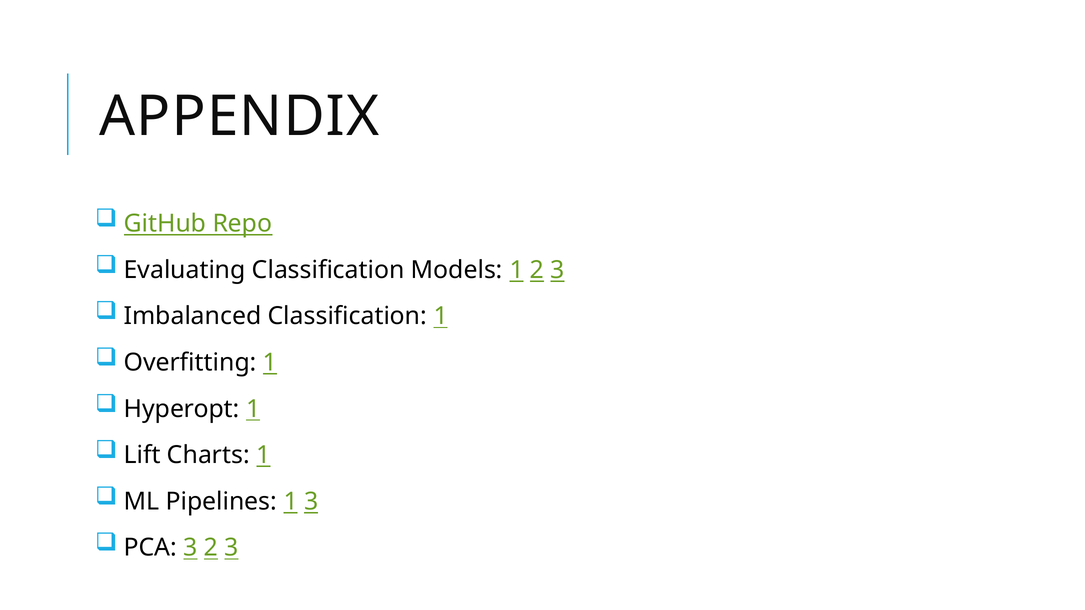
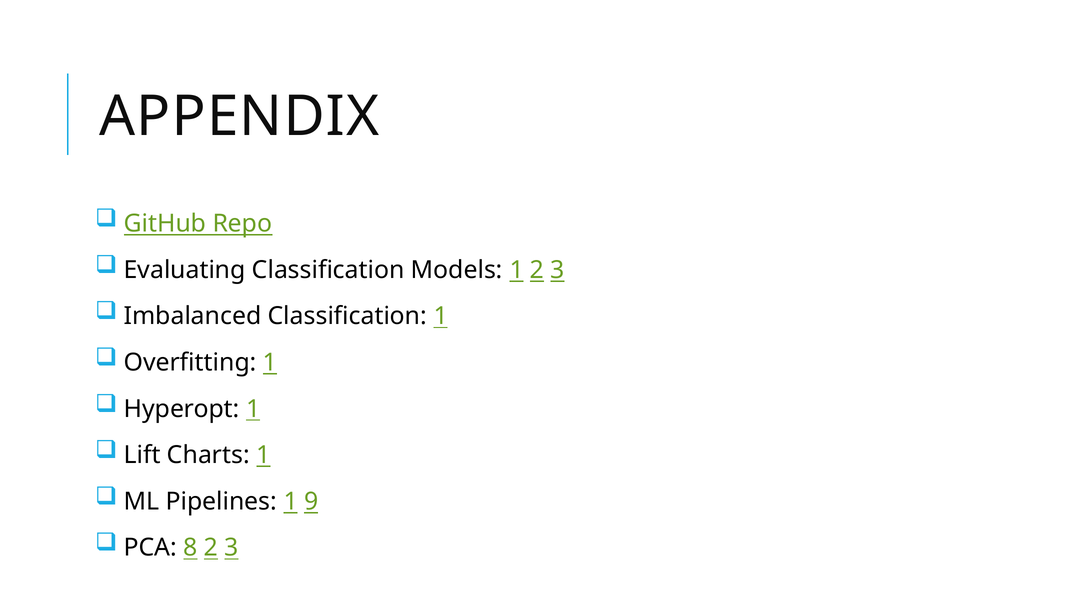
1 3: 3 -> 9 (311, 502)
PCA 3: 3 -> 8 (190, 548)
